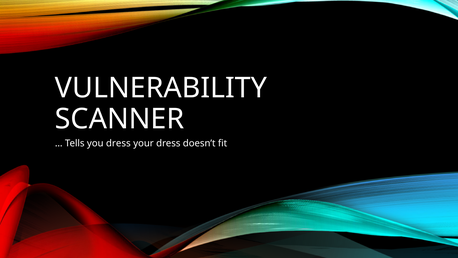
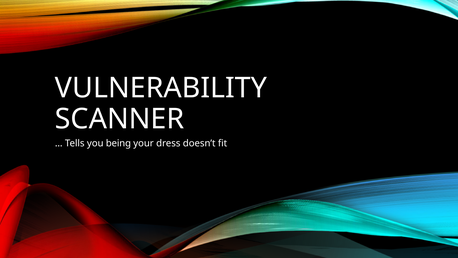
you dress: dress -> being (118, 143)
